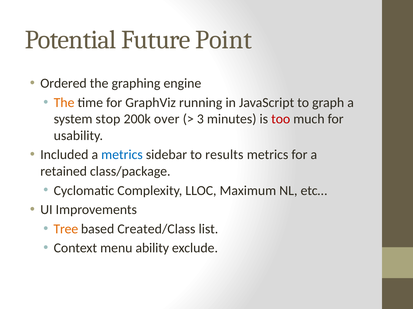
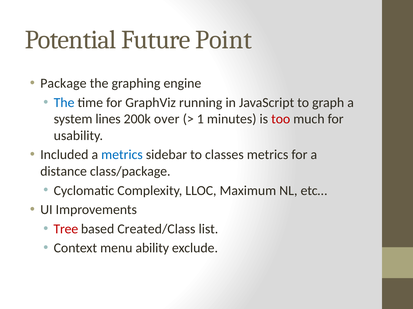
Ordered: Ordered -> Package (63, 84)
The colour: orange -> blue (64, 103)
stop: stop -> lines (108, 119)
3: 3 -> 1 (200, 119)
results: results -> classes (224, 155)
retained: retained -> distance (64, 172)
Tree colour: orange -> red (66, 229)
